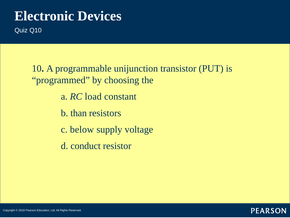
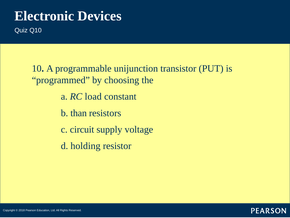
below: below -> circuit (82, 129)
conduct: conduct -> holding (86, 146)
